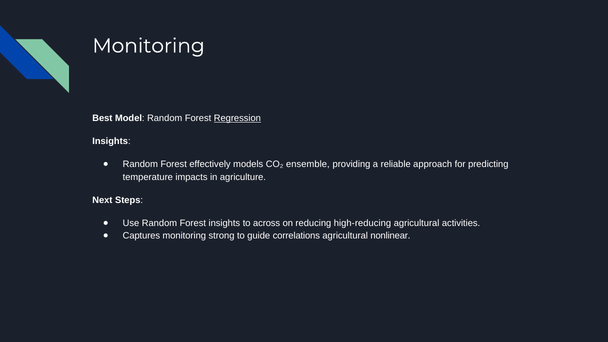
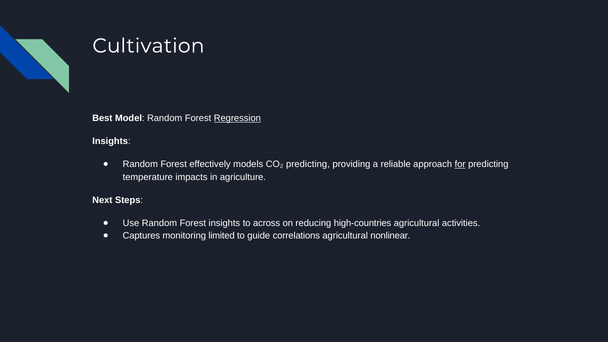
Monitoring: Monitoring -> Cultivation (148, 46)
CO₂ ensemble: ensemble -> predicting (308, 164)
for underline: none -> present (460, 164)
high-reducing: high-reducing -> high-countries (363, 223)
strong: strong -> limited (222, 236)
